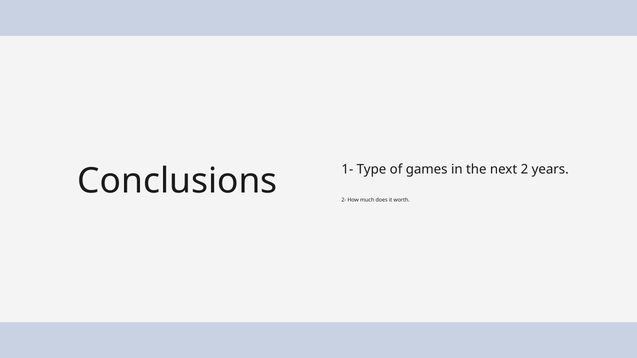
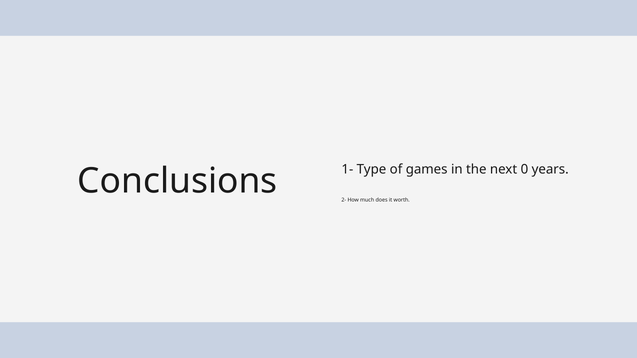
2: 2 -> 0 (524, 169)
